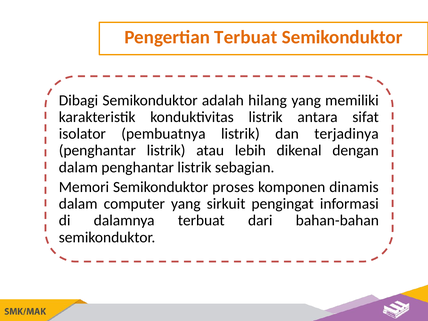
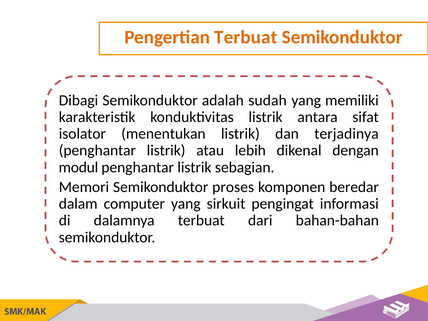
hilang: hilang -> sudah (268, 100)
pembuatnya: pembuatnya -> menentukan (163, 134)
dalam: dalam -> modul (78, 167)
dinamis: dinamis -> beredar (354, 187)
